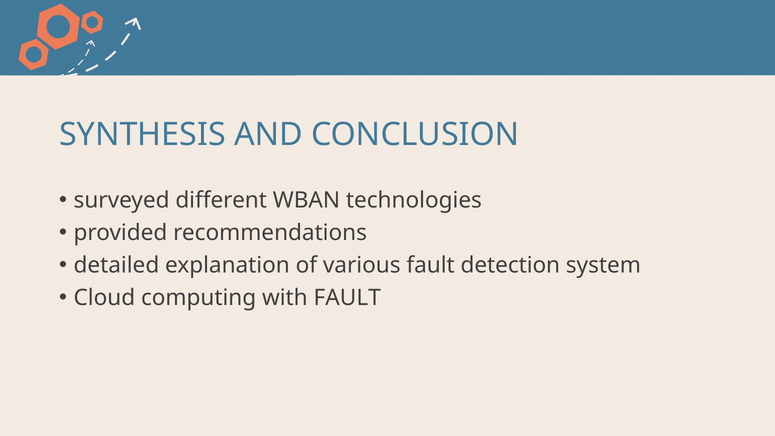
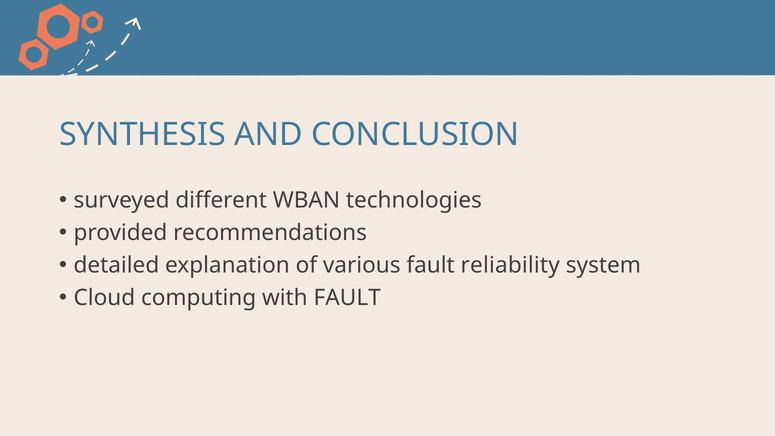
detection: detection -> reliability (510, 265)
